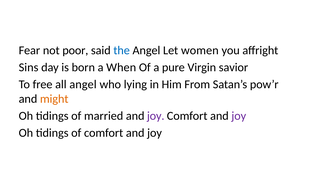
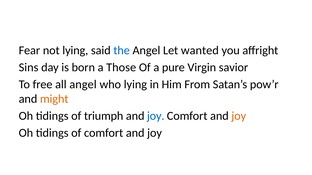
not poor: poor -> lying (75, 51)
women: women -> wanted (200, 51)
When: When -> Those (121, 68)
married: married -> triumph (104, 116)
joy colour: purple -> blue (156, 116)
joy colour: purple -> orange (239, 116)
